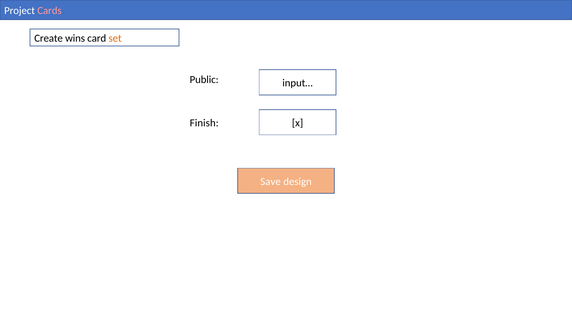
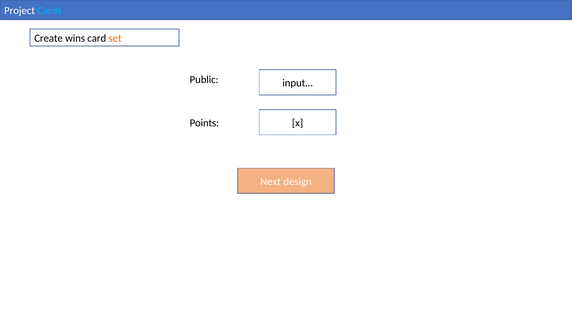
Cards colour: pink -> light blue (50, 11)
Finish: Finish -> Points (204, 123)
Save: Save -> Next (271, 181)
